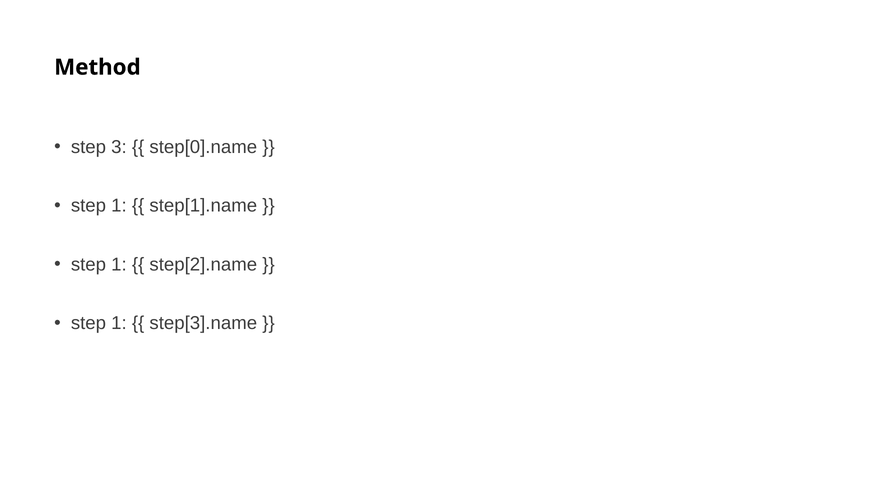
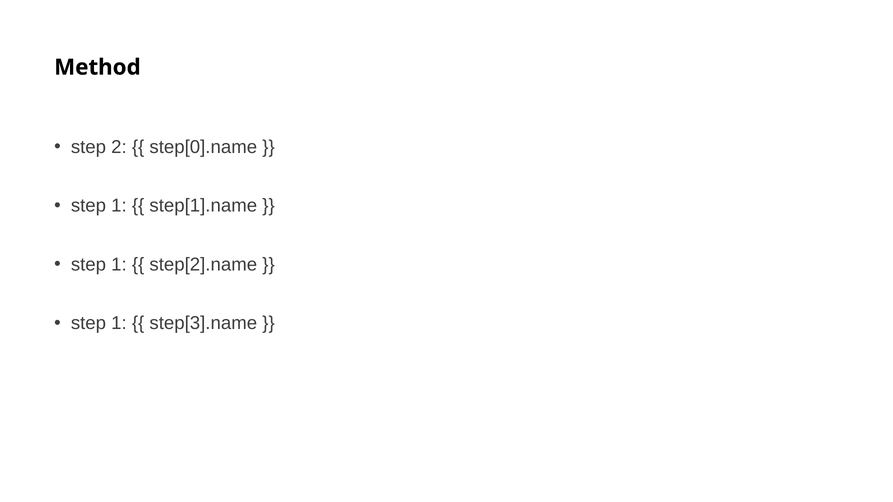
3: 3 -> 2 (119, 147)
